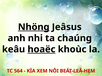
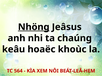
hoaëc underline: present -> none (41, 50)
